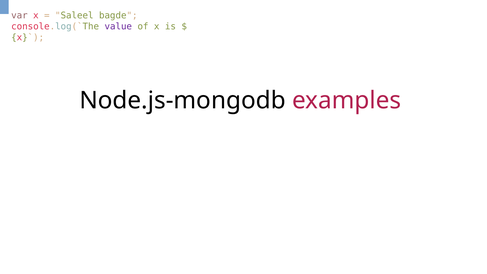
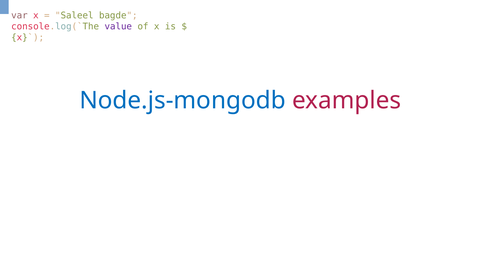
Node.js-mongodb colour: black -> blue (183, 100)
